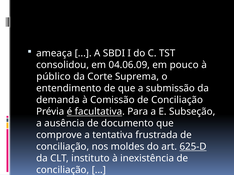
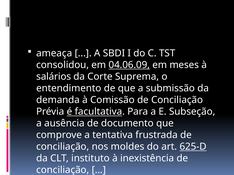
04.06.09 underline: none -> present (129, 65)
pouco: pouco -> meses (184, 65)
público: público -> salários (54, 77)
